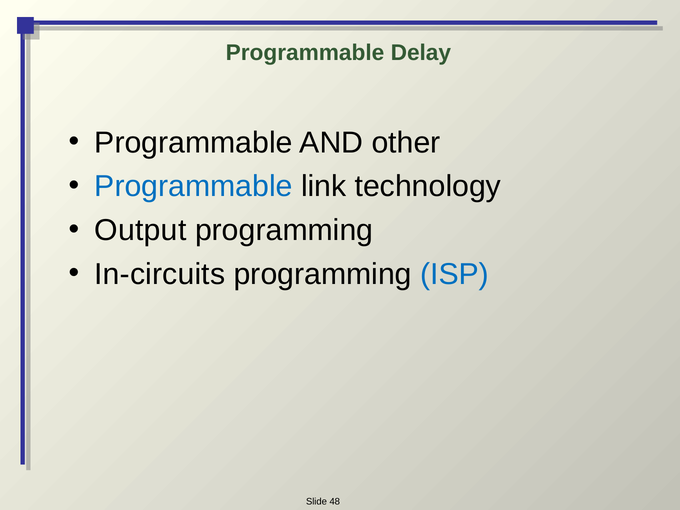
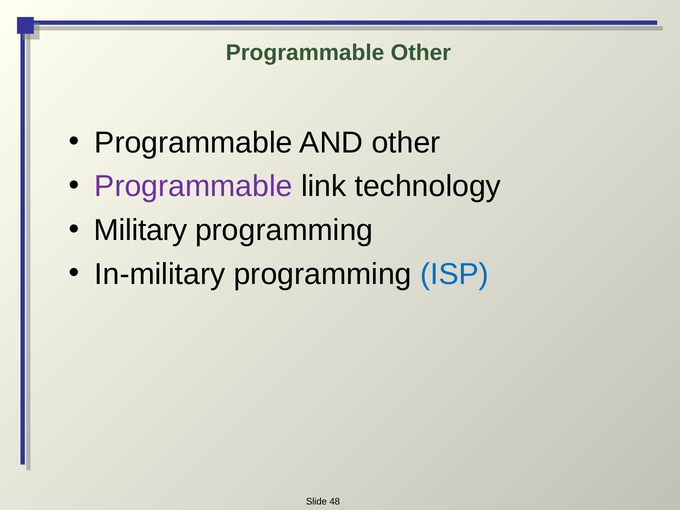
Programmable Delay: Delay -> Other (421, 53)
Programmable colour: blue -> purple (193, 186)
Output: Output -> Military (141, 230)
In-circuits: In-circuits -> In-military (160, 274)
